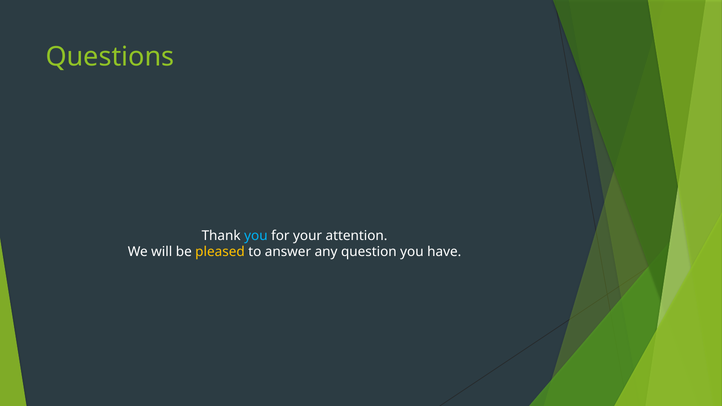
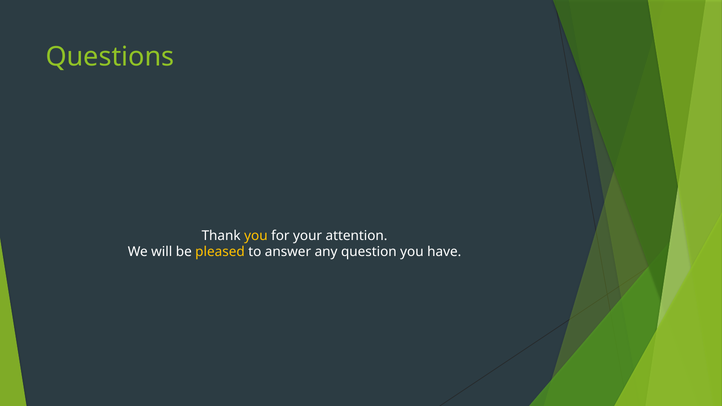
you colour: light blue -> yellow (256, 236)
